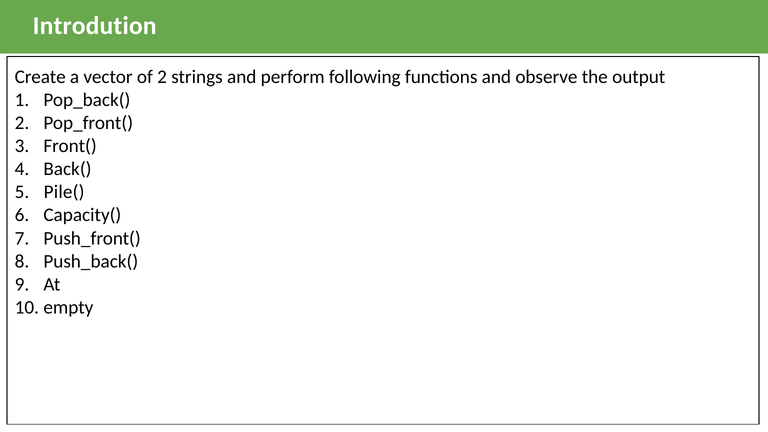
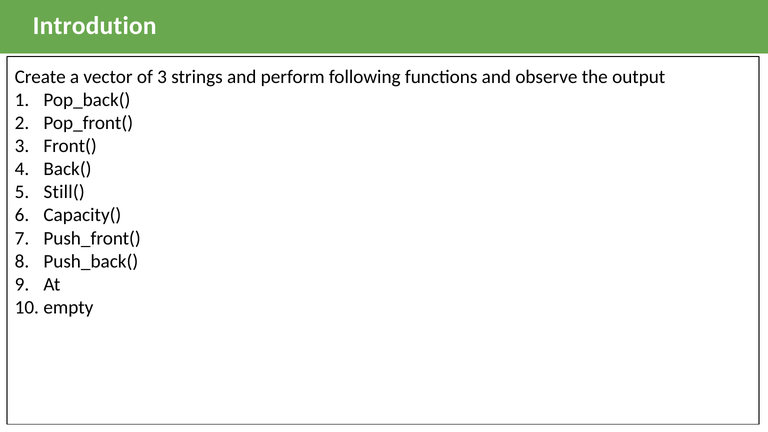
of 2: 2 -> 3 (162, 77)
Pile(: Pile( -> Still( (64, 192)
